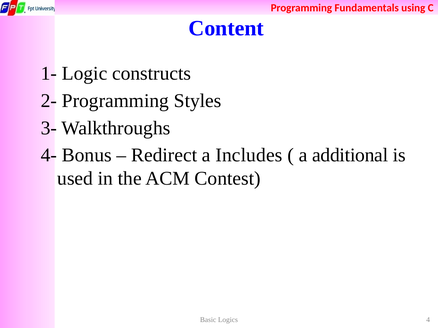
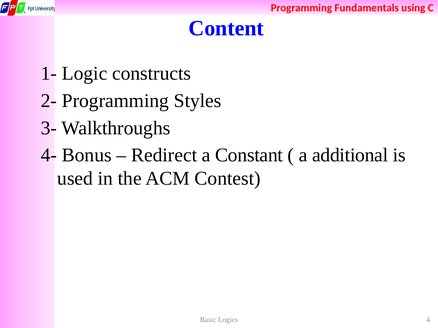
Includes: Includes -> Constant (249, 155)
